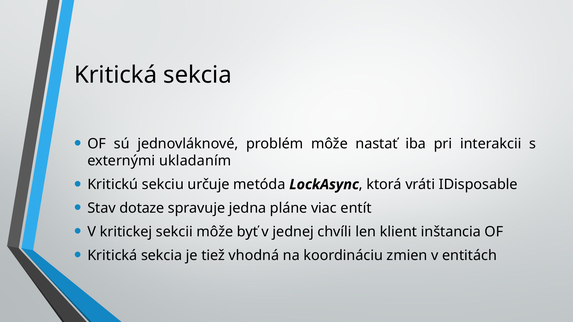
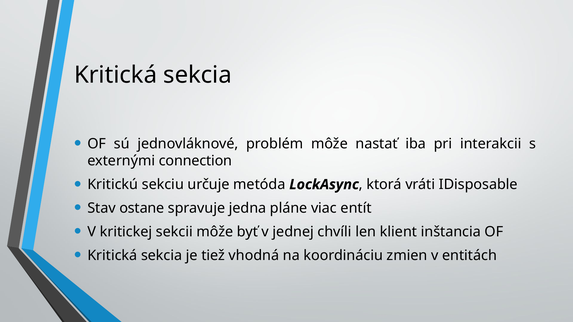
ukladaním: ukladaním -> connection (195, 161)
dotaze: dotaze -> ostane (142, 208)
